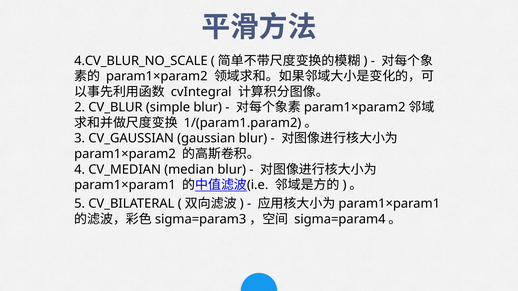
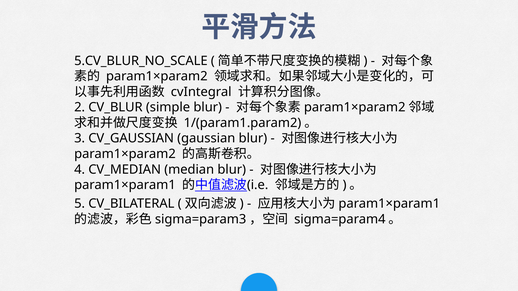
4.CV_BLUR_NO_SCALE: 4.CV_BLUR_NO_SCALE -> 5.CV_BLUR_NO_SCALE (141, 61)
